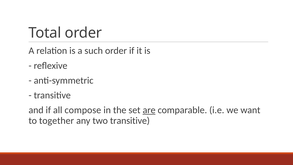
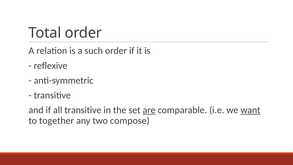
all compose: compose -> transitive (83, 110)
want underline: none -> present (250, 110)
two transitive: transitive -> compose (130, 121)
